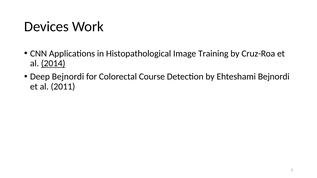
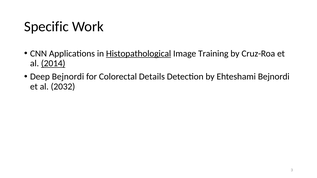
Devices: Devices -> Specific (46, 27)
Histopathological underline: none -> present (139, 54)
Course: Course -> Details (152, 77)
2011: 2011 -> 2032 (63, 87)
